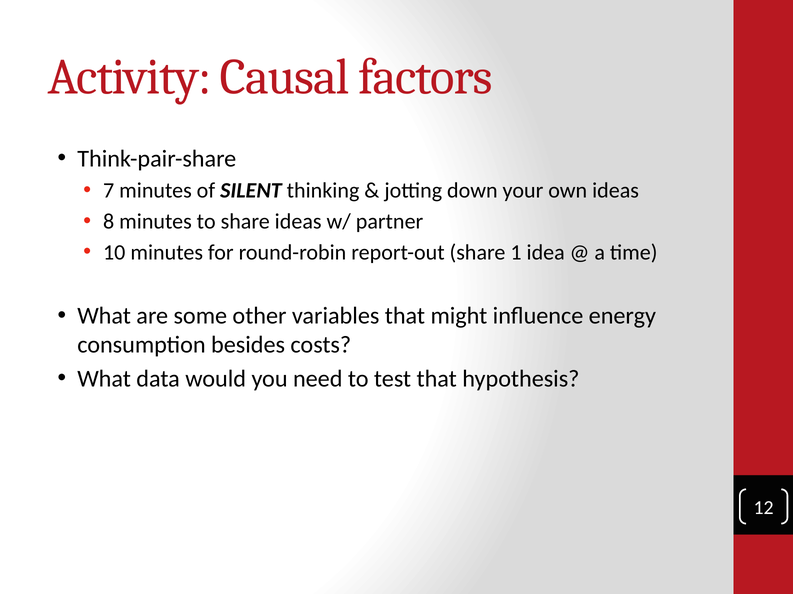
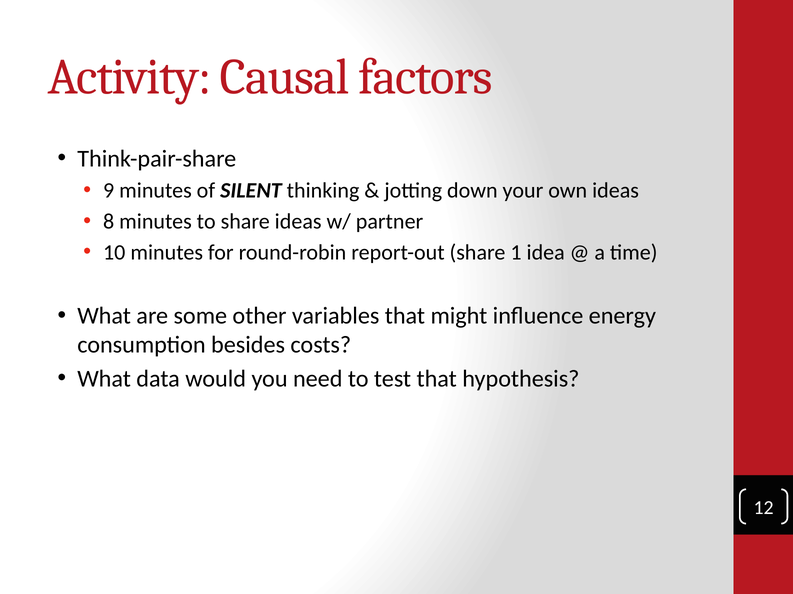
7: 7 -> 9 (109, 191)
